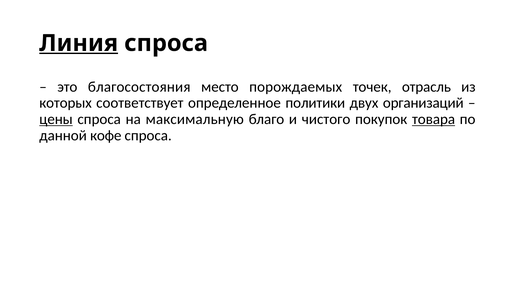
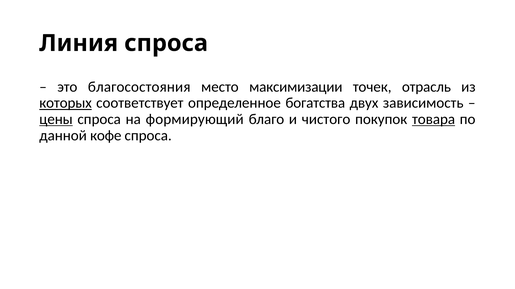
Линия underline: present -> none (79, 43)
порождаемых: порождаемых -> максимизации (296, 87)
которых underline: none -> present (66, 103)
политики: политики -> богатства (315, 103)
организаций: организаций -> зависимость (423, 103)
максимальную: максимальную -> формирующий (195, 120)
